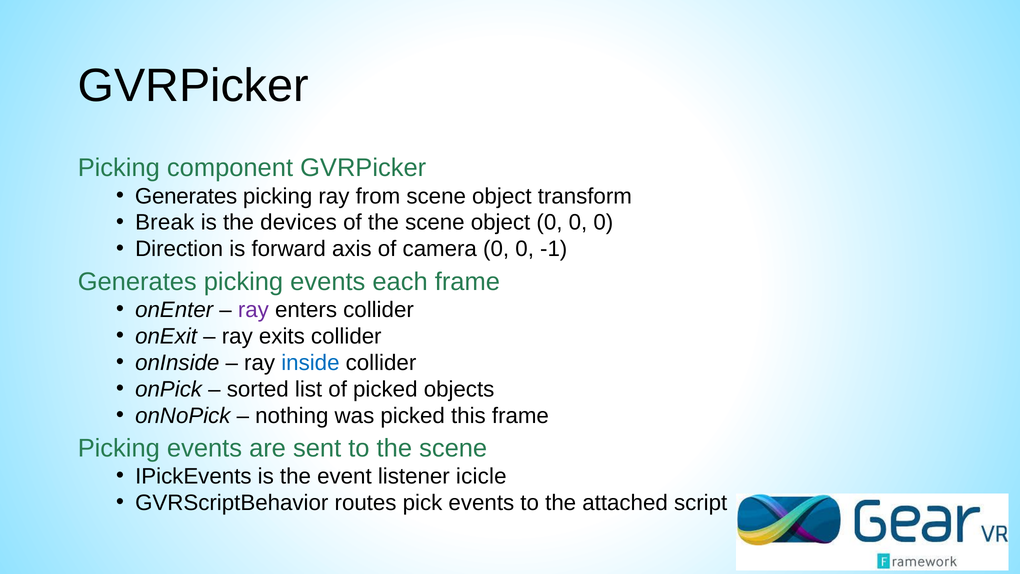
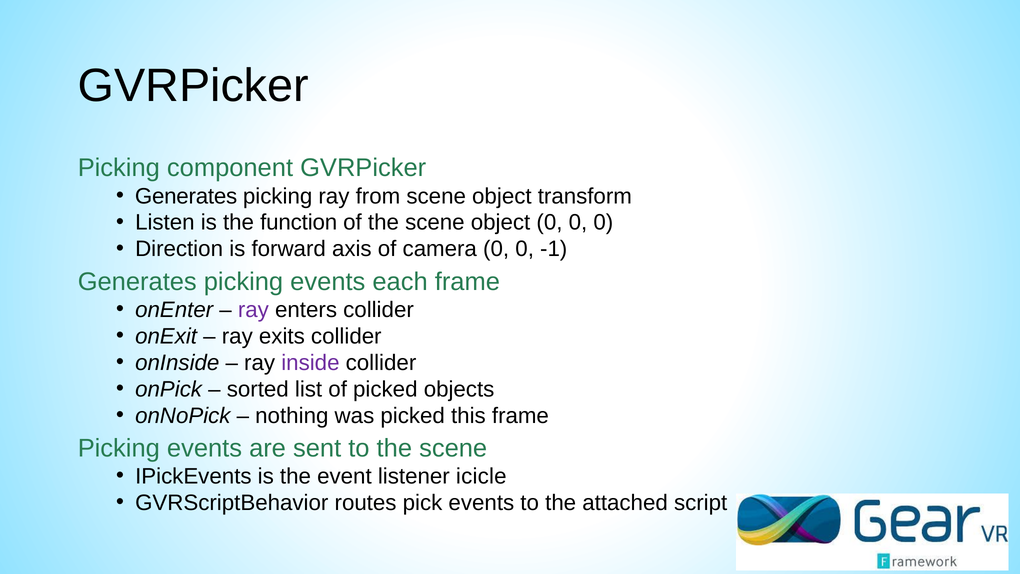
Break: Break -> Listen (165, 223)
devices: devices -> function (299, 223)
inside colour: blue -> purple (310, 363)
